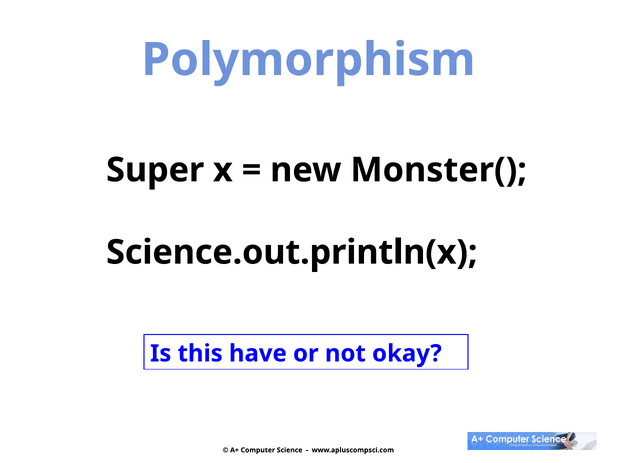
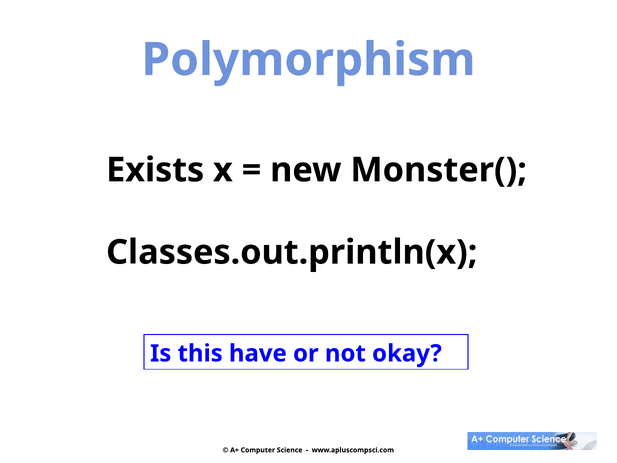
Super: Super -> Exists (155, 170)
Science.out.println(x: Science.out.println(x -> Classes.out.println(x (292, 252)
